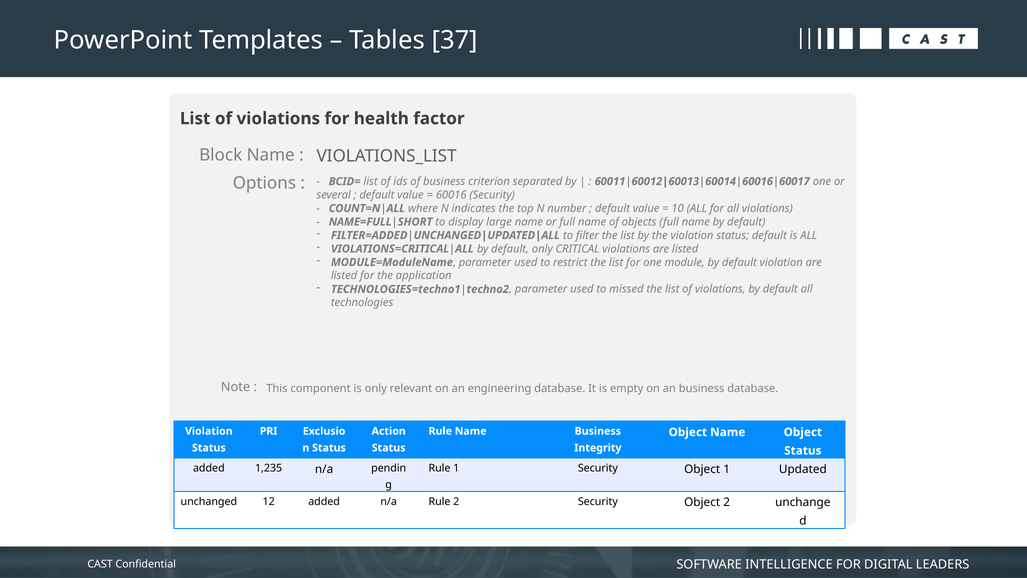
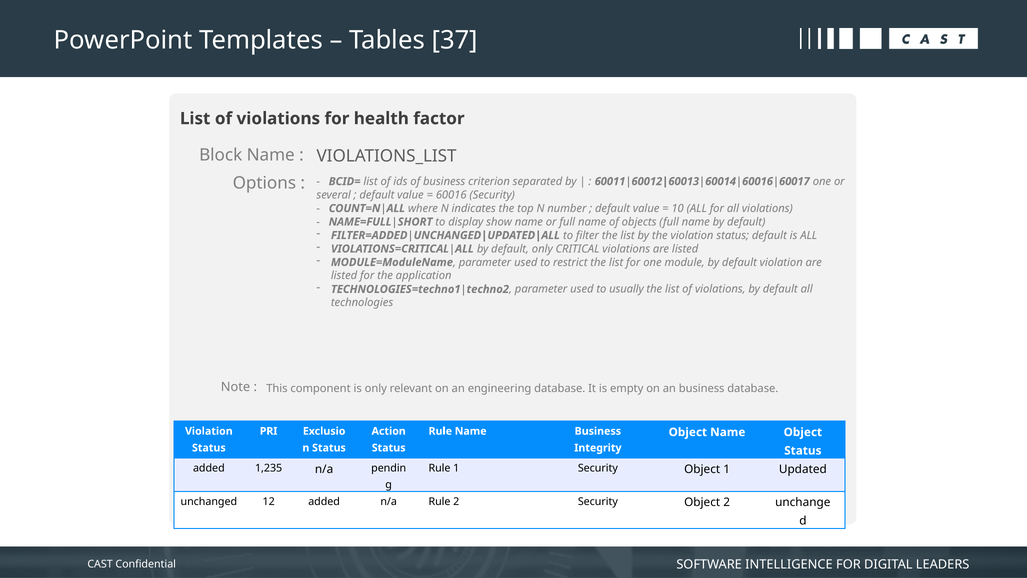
large: large -> show (499, 222)
missed: missed -> usually (626, 289)
